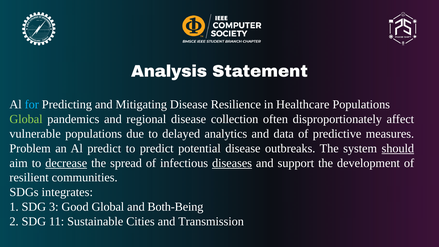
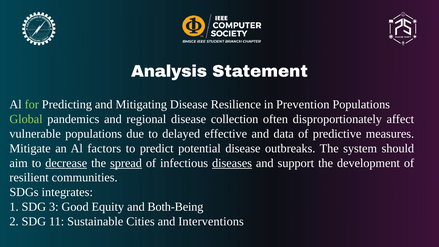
for colour: light blue -> light green (32, 104)
Healthcare: Healthcare -> Prevention (303, 104)
analytics: analytics -> effective (226, 134)
Problem: Problem -> Mitigate (30, 148)
Al predict: predict -> factors (104, 148)
should underline: present -> none (398, 148)
spread underline: none -> present (126, 163)
Good Global: Global -> Equity (108, 207)
Transmission: Transmission -> Interventions (211, 221)
